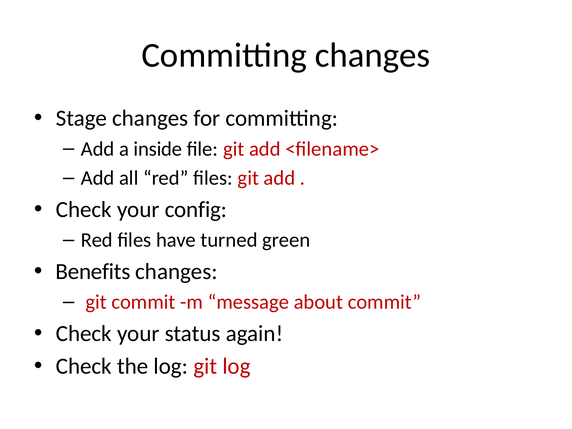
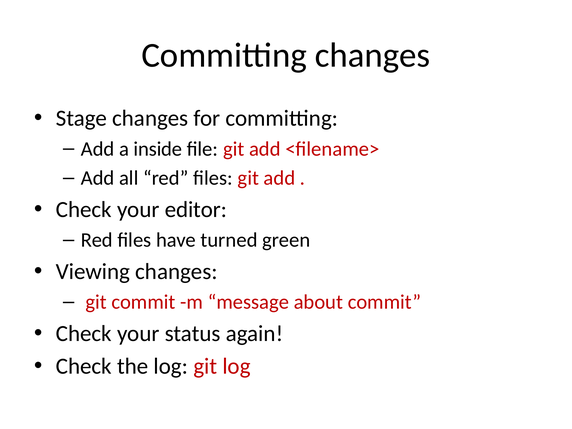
config: config -> editor (196, 210)
Benefits: Benefits -> Viewing (93, 272)
